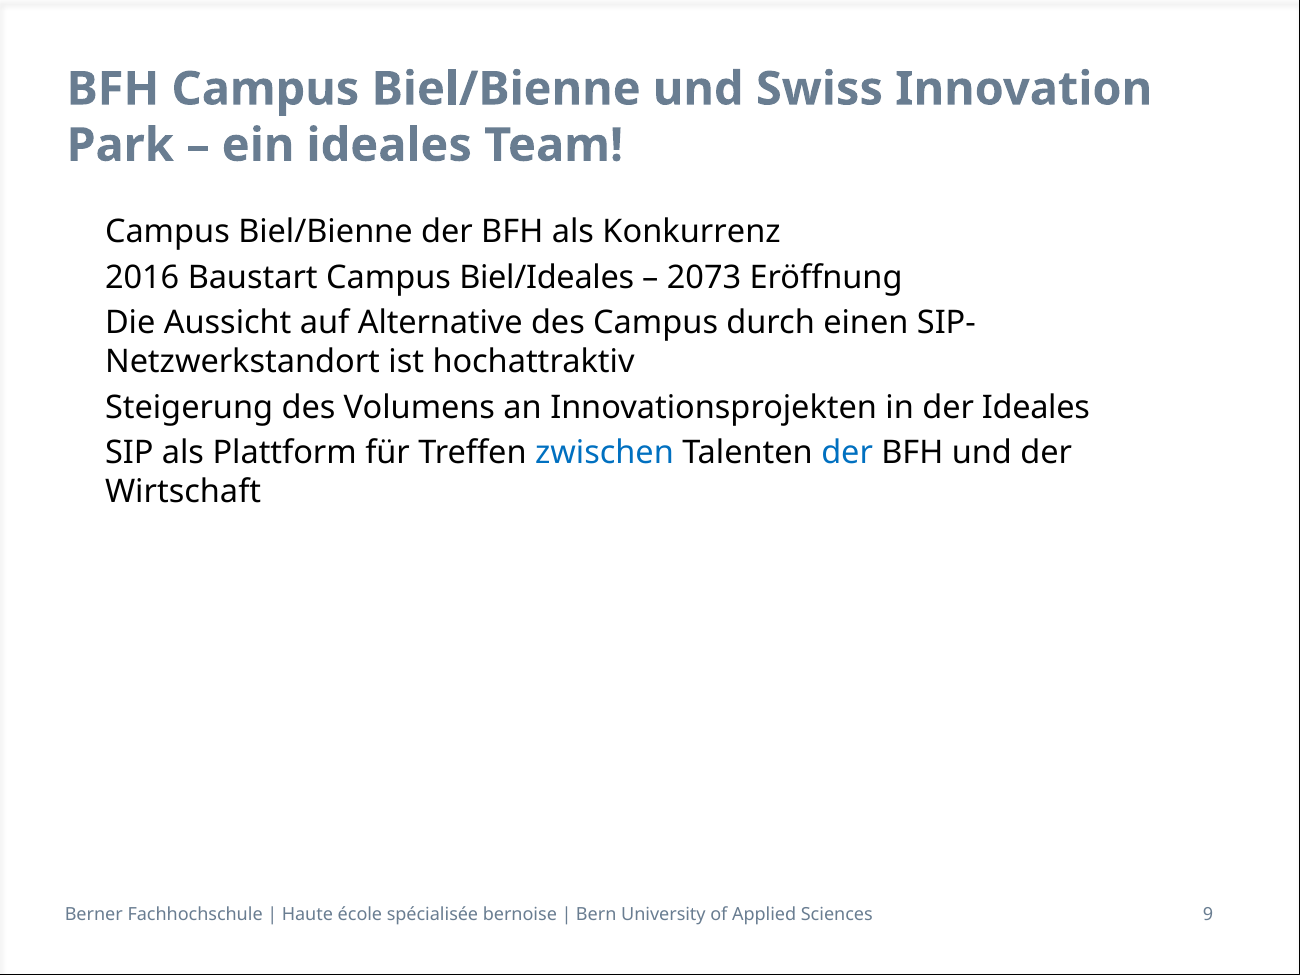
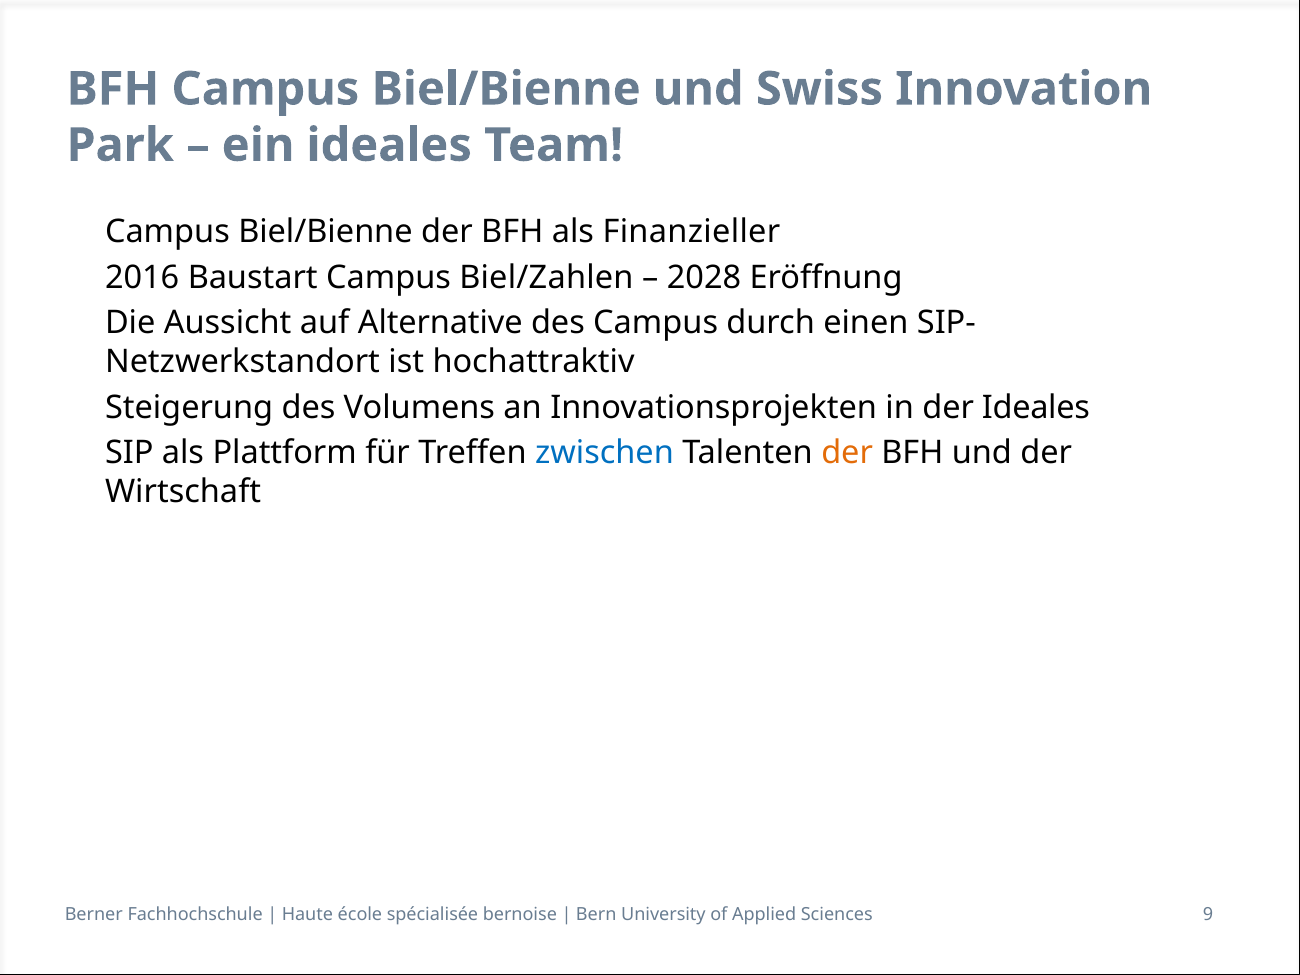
Konkurrenz: Konkurrenz -> Finanzieller (691, 232)
Biel/Ideales: Biel/Ideales -> Biel/Zahlen (546, 277)
2073: 2073 -> 2028 (704, 277)
der colour: blue -> orange (847, 453)
